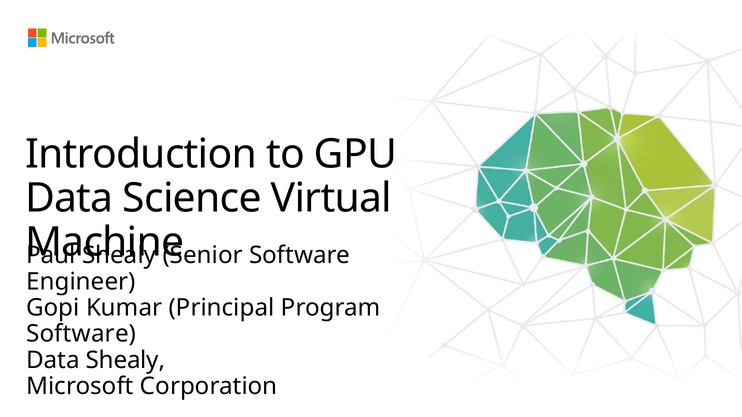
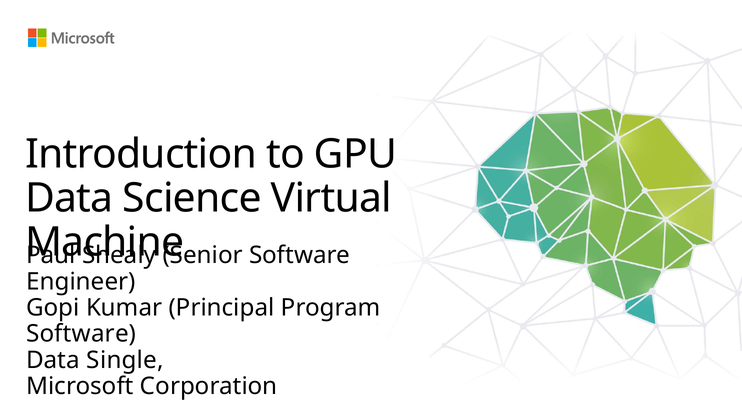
Data Shealy: Shealy -> Single (125, 360)
